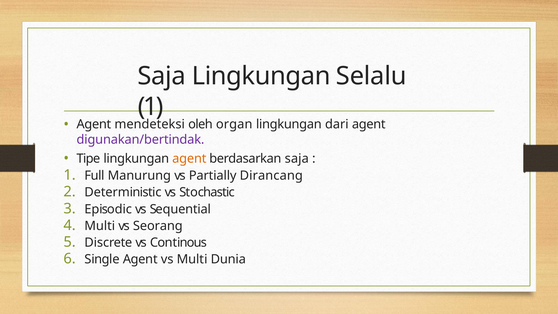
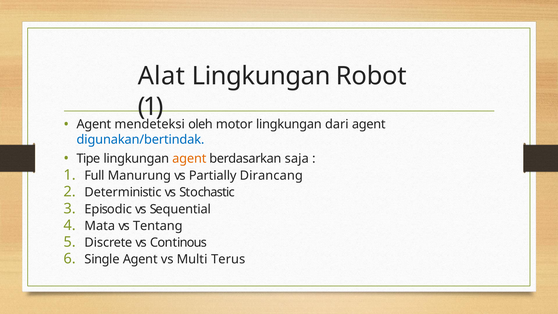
Saja: Saja -> Alat (161, 76)
Selalu: Selalu -> Robot (371, 76)
organ: organ -> motor (234, 124)
digunakan/bertindak colour: purple -> blue (140, 140)
Multi: Multi -> Mata (100, 226)
Seorang: Seorang -> Tentang (158, 226)
Dunia: Dunia -> Terus (228, 259)
